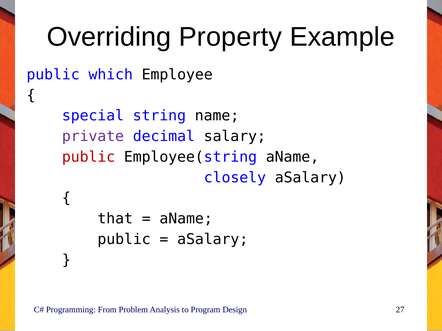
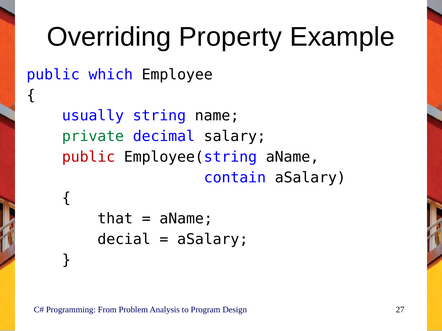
special: special -> usually (93, 116)
private colour: purple -> green (93, 137)
closely: closely -> contain (235, 178)
public: public -> decial (124, 240)
